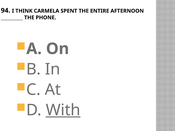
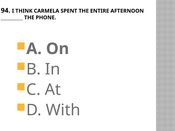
With underline: present -> none (63, 110)
